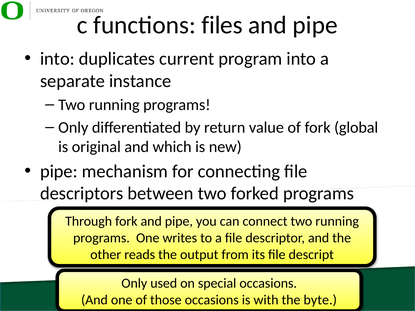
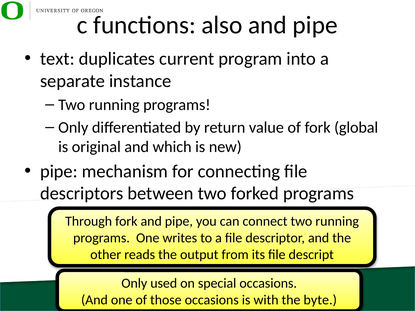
files: files -> also (222, 25)
into: into -> text (57, 59)
